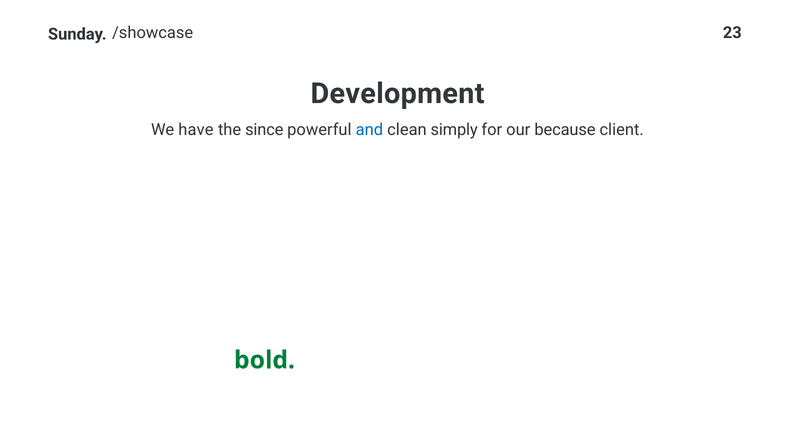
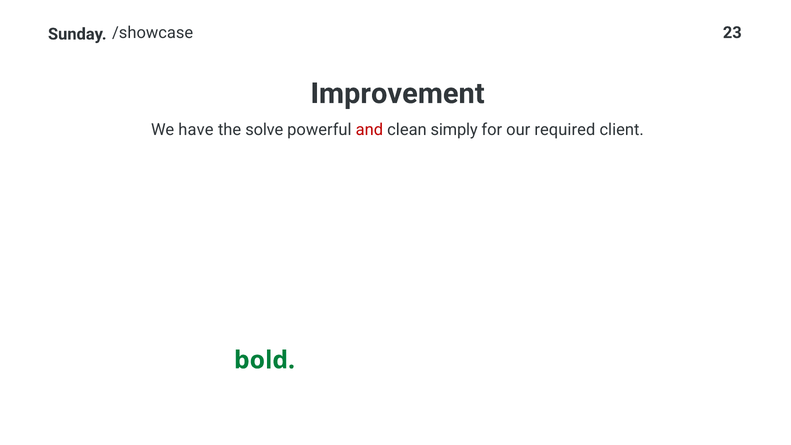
Development: Development -> Improvement (398, 94)
since: since -> solve (264, 130)
and colour: blue -> red (369, 130)
because: because -> required (565, 130)
